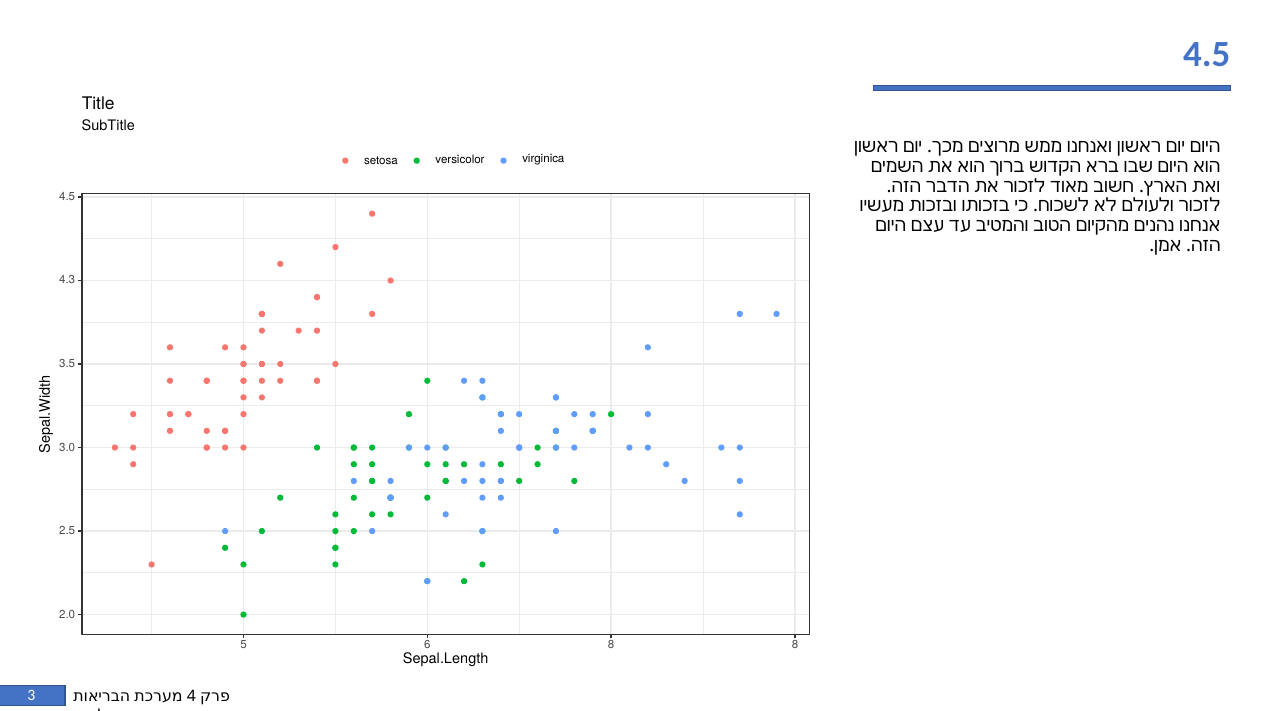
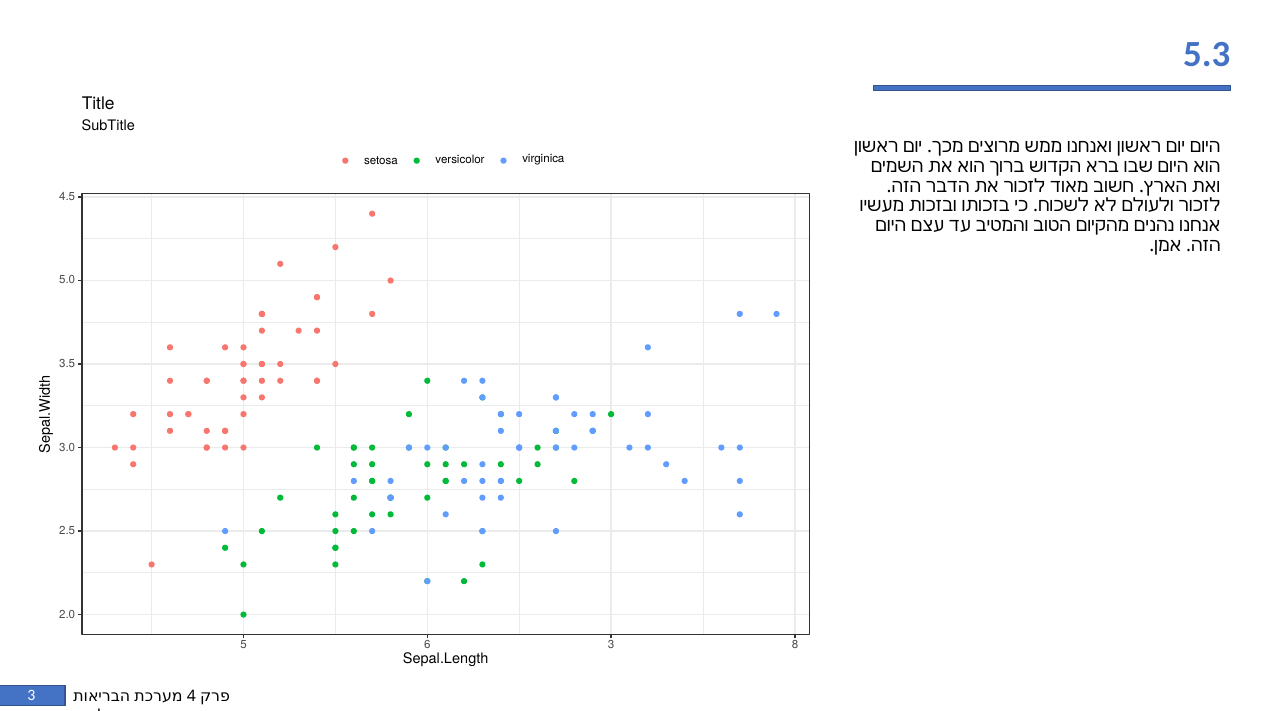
4.5: 4.5 -> 5.3 (1207, 54)
4.3: 4.3 -> 5.0 (67, 280)
6 8: 8 -> 3 (611, 646)
